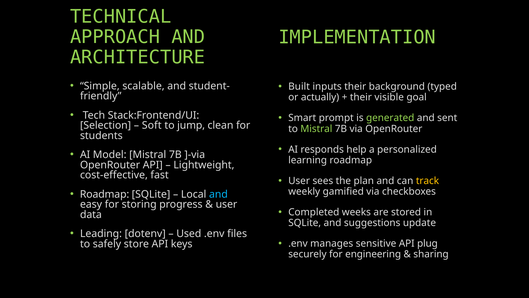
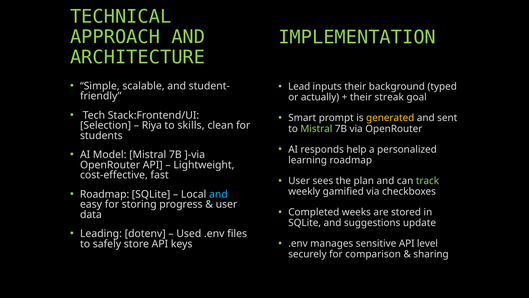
Built: Built -> Lead (299, 86)
visible: visible -> streak (389, 97)
generated colour: light green -> yellow (390, 118)
Soft: Soft -> Riya (152, 125)
jump: jump -> skills (191, 125)
track colour: yellow -> light green (427, 181)
plug: plug -> level (427, 243)
engineering: engineering -> comparison (373, 254)
